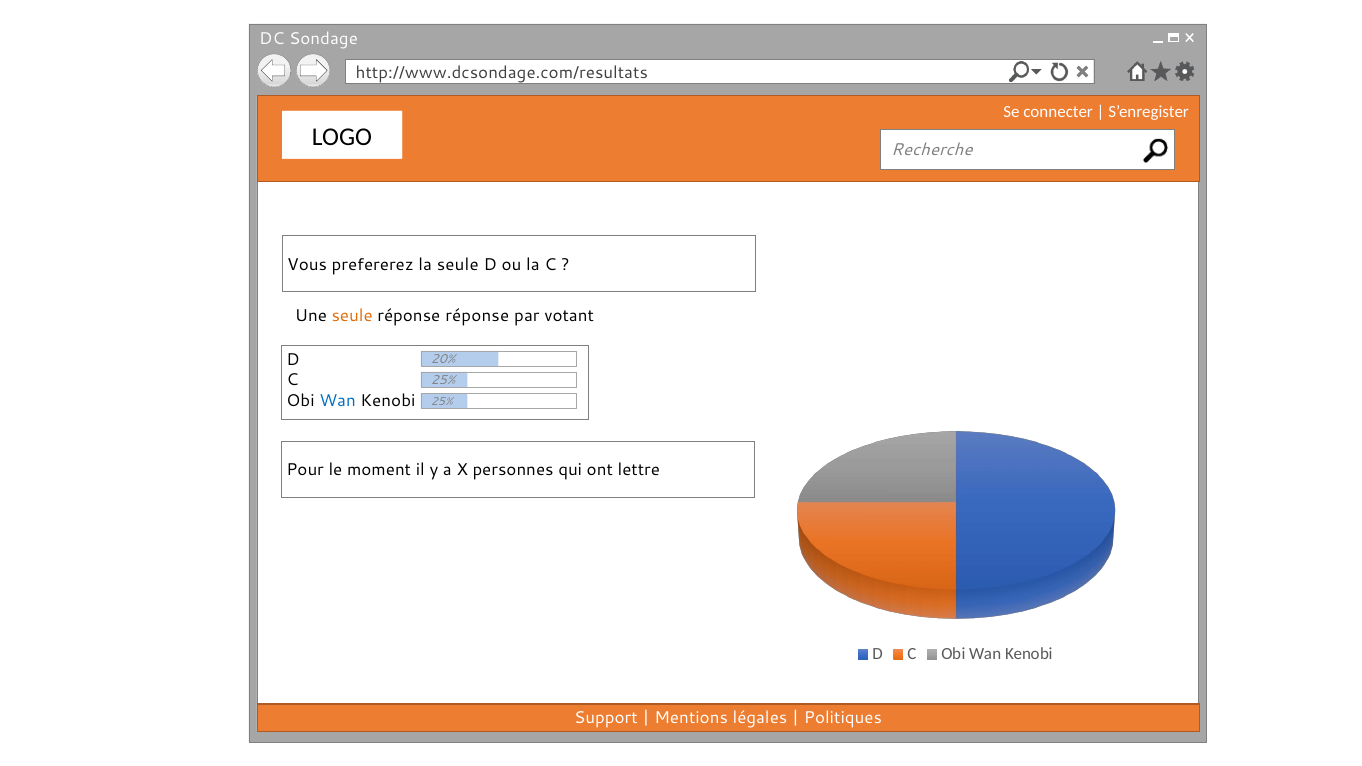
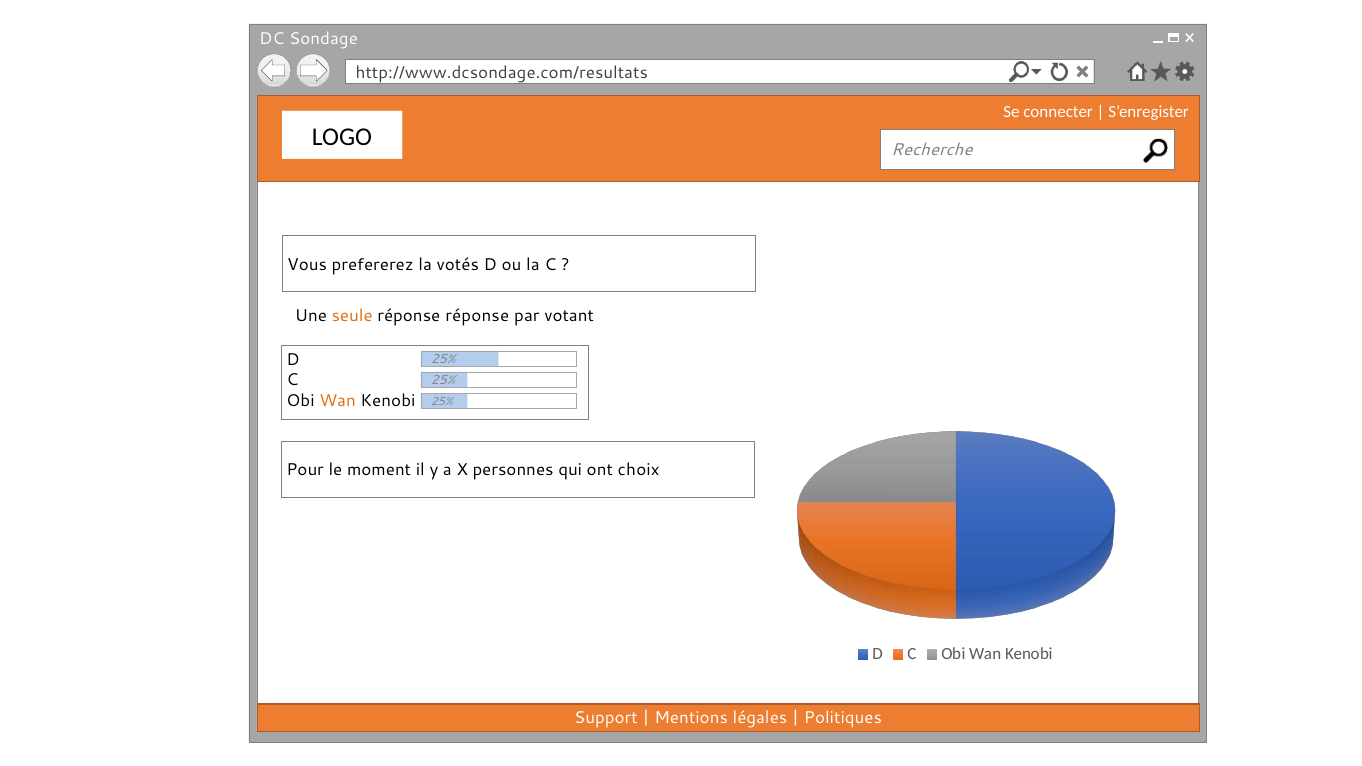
la seule: seule -> votés (458, 265)
20%: 20% -> 25% (443, 359)
Wan colour: blue -> orange (338, 401)
lettre: lettre -> choix (639, 470)
